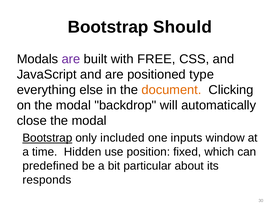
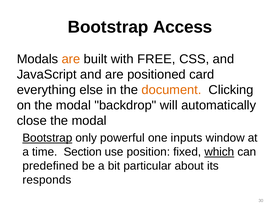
Should: Should -> Access (183, 27)
are colour: purple -> orange (71, 59)
type: type -> card (202, 74)
included: included -> powerful (122, 138)
Hidden: Hidden -> Section (83, 152)
which underline: none -> present (219, 152)
